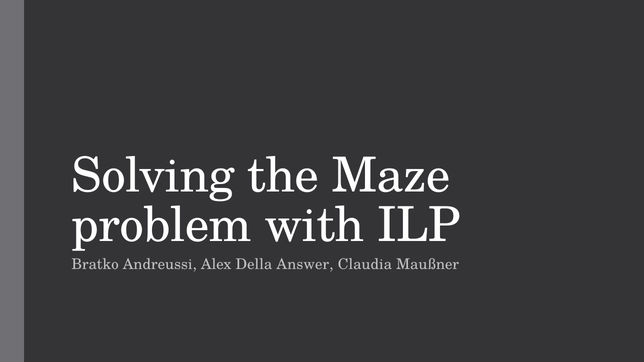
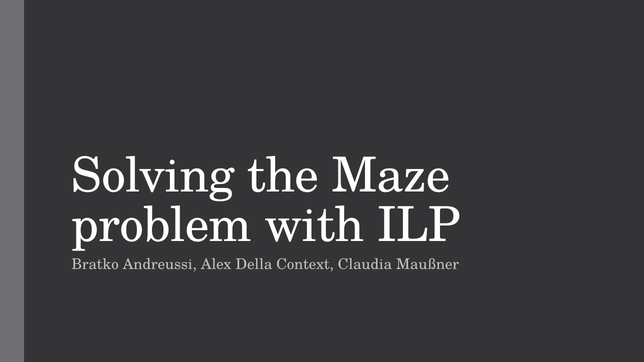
Answer: Answer -> Context (305, 265)
